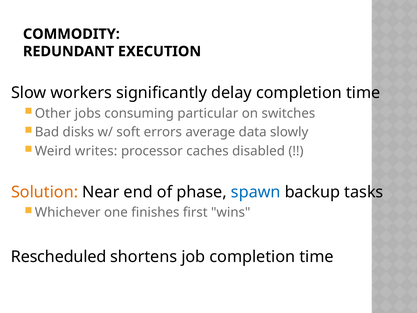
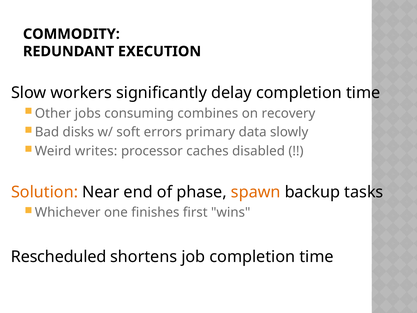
particular: particular -> combines (208, 113)
switches: switches -> recovery (288, 113)
average: average -> primary (210, 132)
spawn colour: blue -> orange (256, 192)
